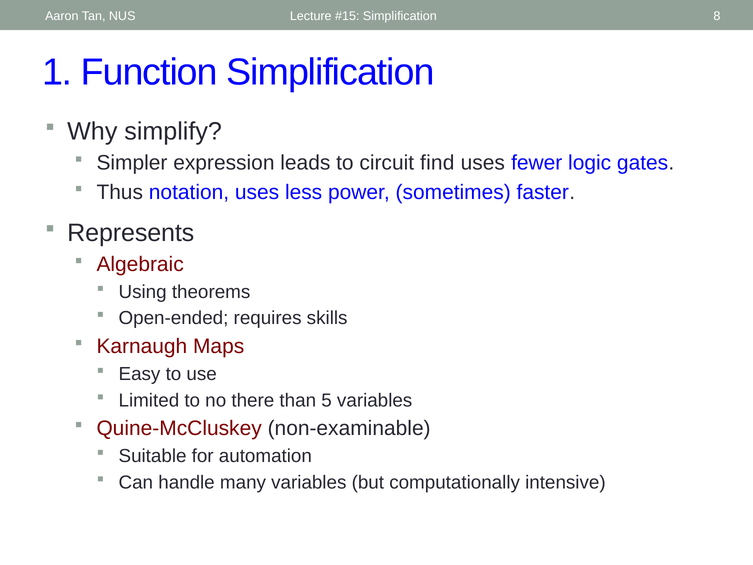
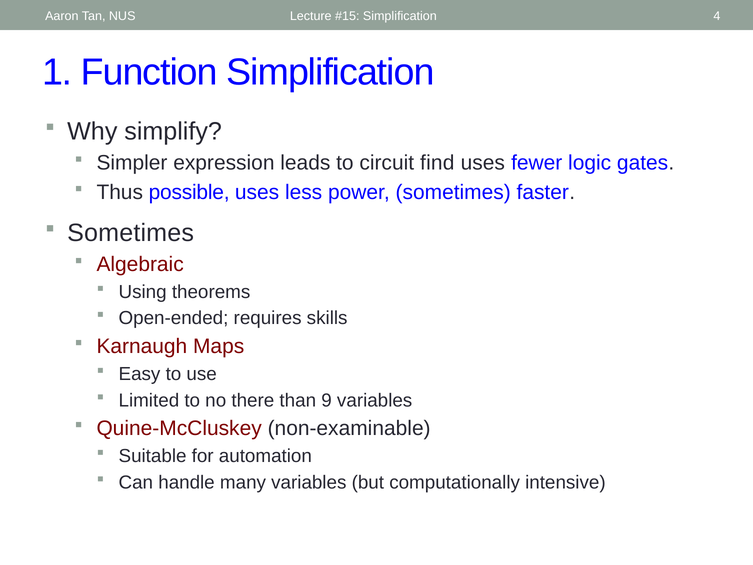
8: 8 -> 4 (717, 16)
notation: notation -> possible (189, 192)
Represents: Represents -> Sometimes (131, 233)
5: 5 -> 9 (327, 400)
